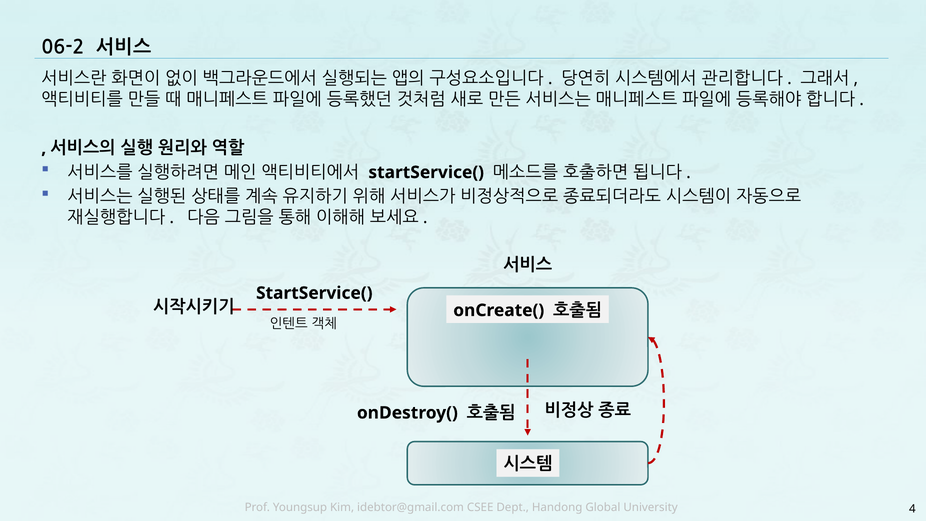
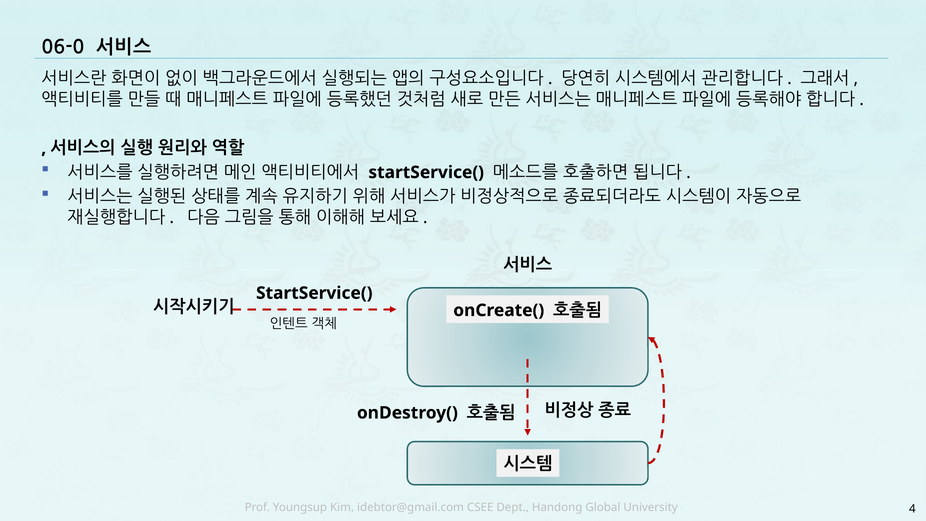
06-2: 06-2 -> 06-0 (63, 48)
